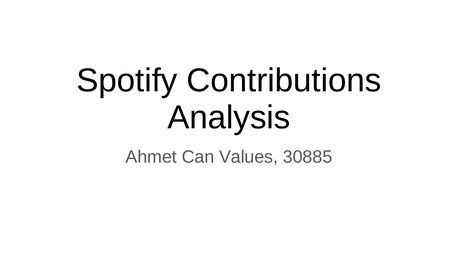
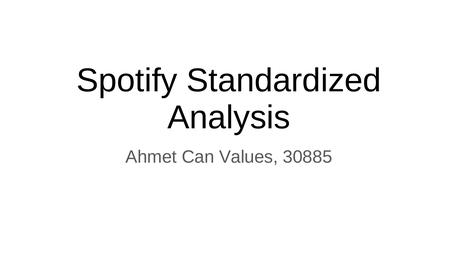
Contributions: Contributions -> Standardized (284, 81)
